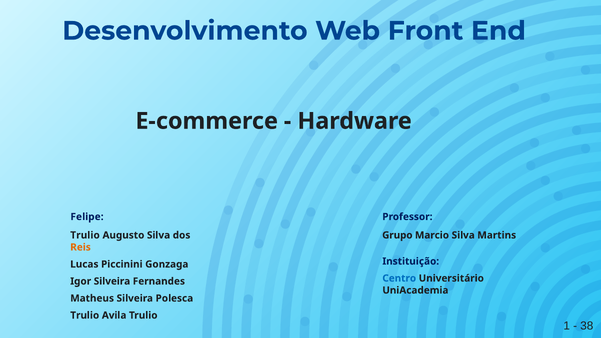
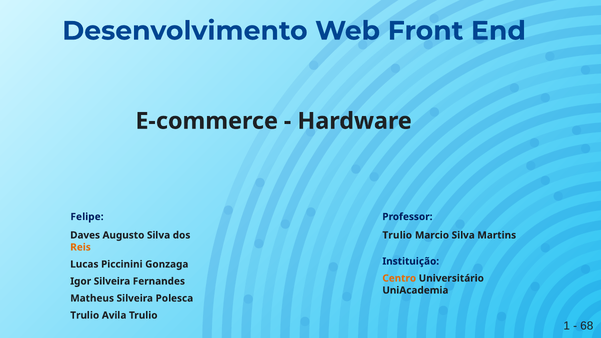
Trulio: Trulio -> Daves (85, 235)
Grupo: Grupo -> Trulio (397, 235)
Centro colour: blue -> orange (399, 278)
38: 38 -> 68 (587, 326)
